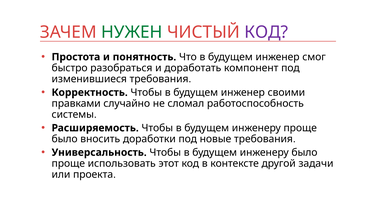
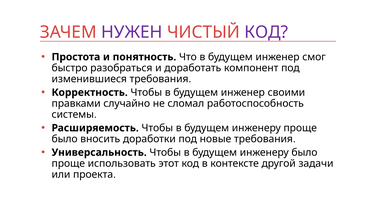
НУЖЕН colour: green -> purple (132, 32)
